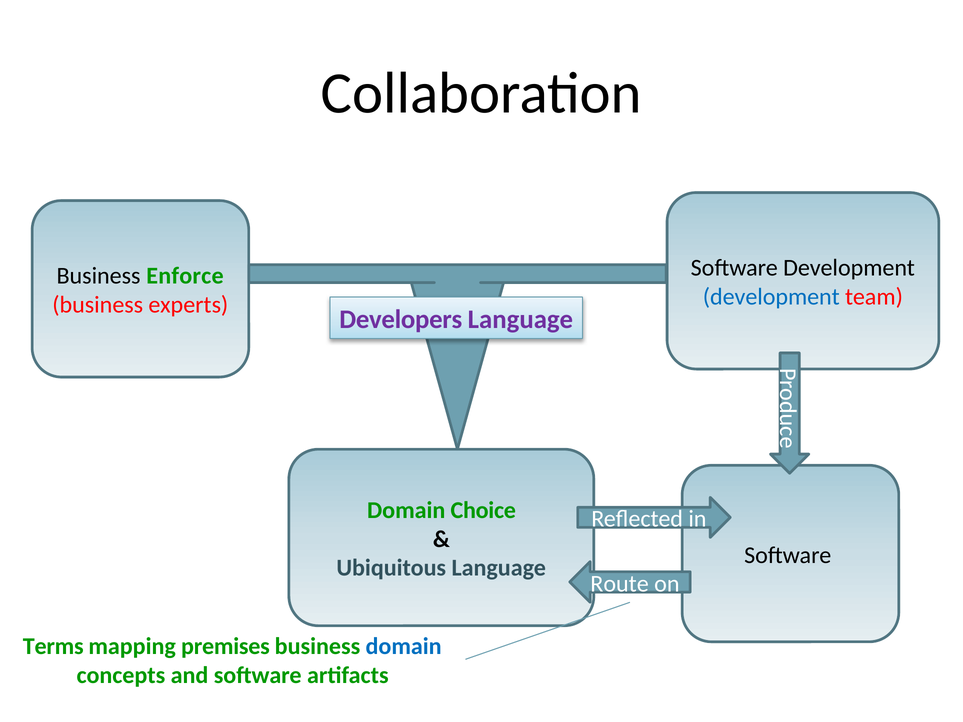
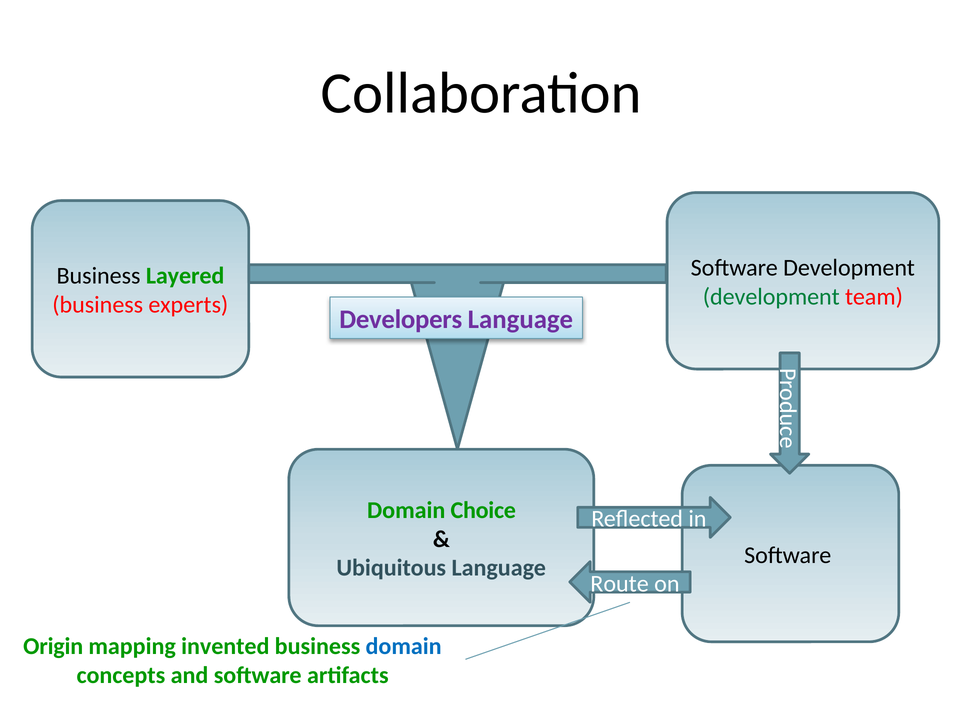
Enforce: Enforce -> Layered (185, 276)
development colour: blue -> green (771, 297)
Terms: Terms -> Origin (53, 647)
premises: premises -> invented (225, 647)
